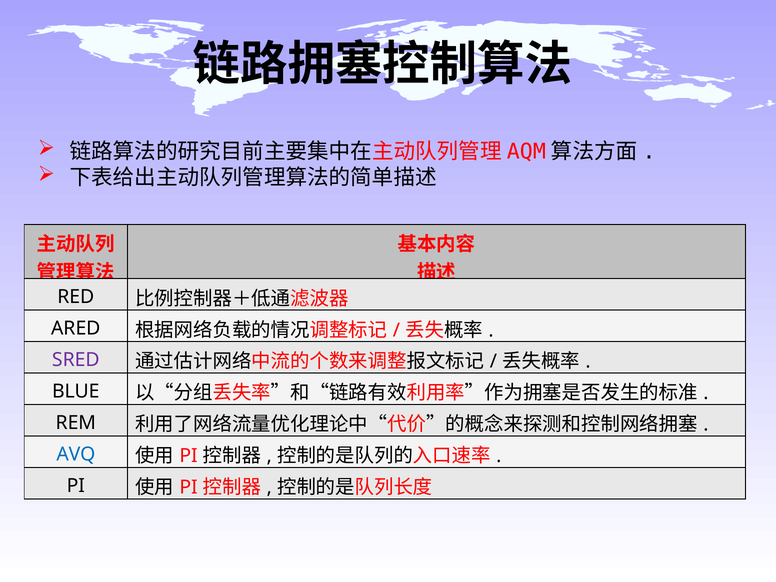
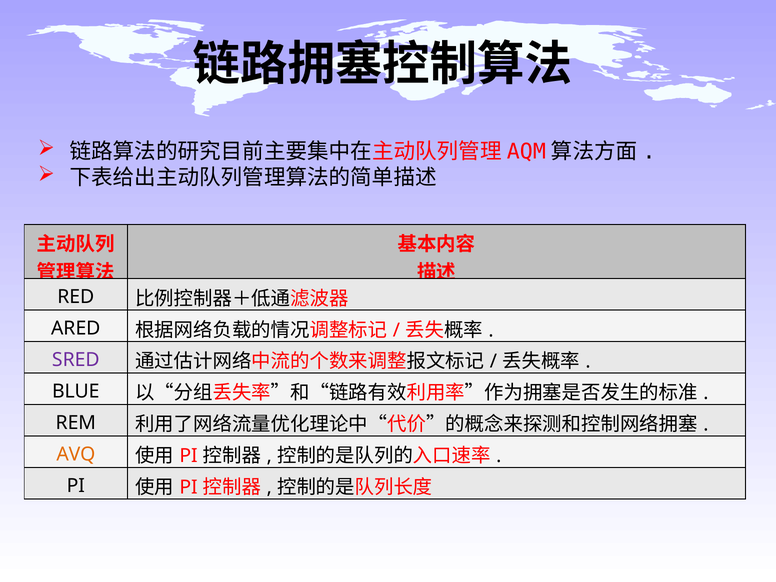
AVQ colour: blue -> orange (76, 454)
